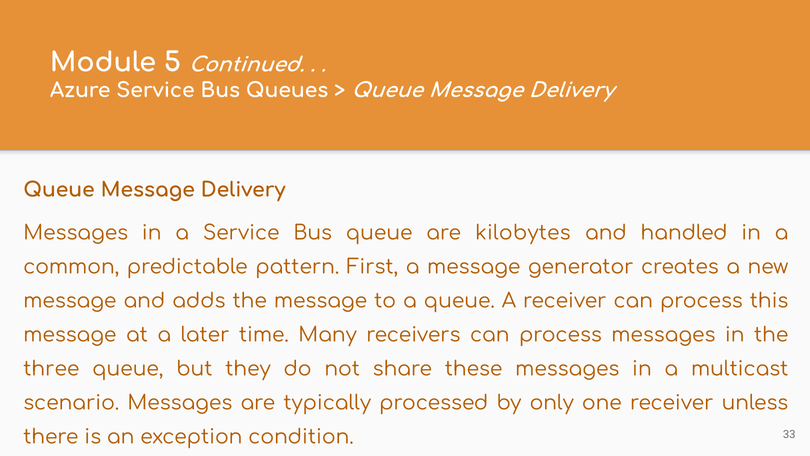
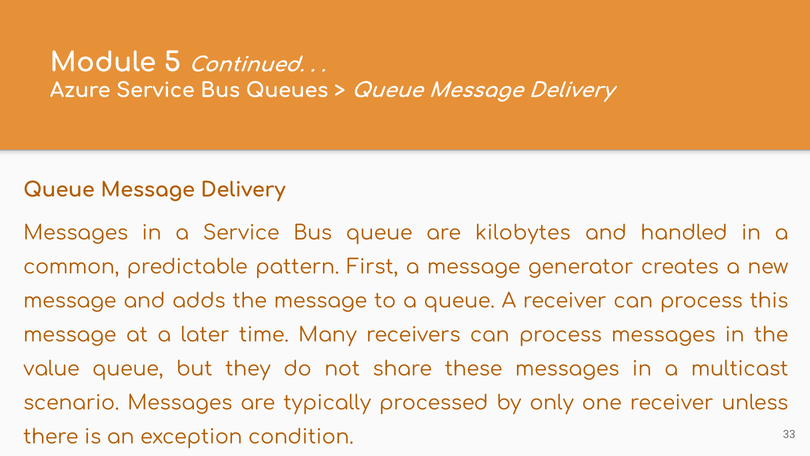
three: three -> value (51, 369)
